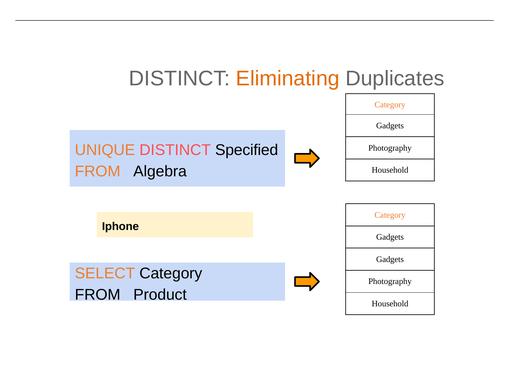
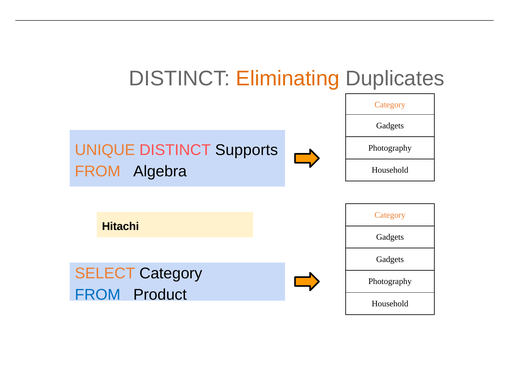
Specified: Specified -> Supports (247, 150)
Iphone: Iphone -> Hitachi (120, 227)
FROM colour: black -> blue (98, 295)
